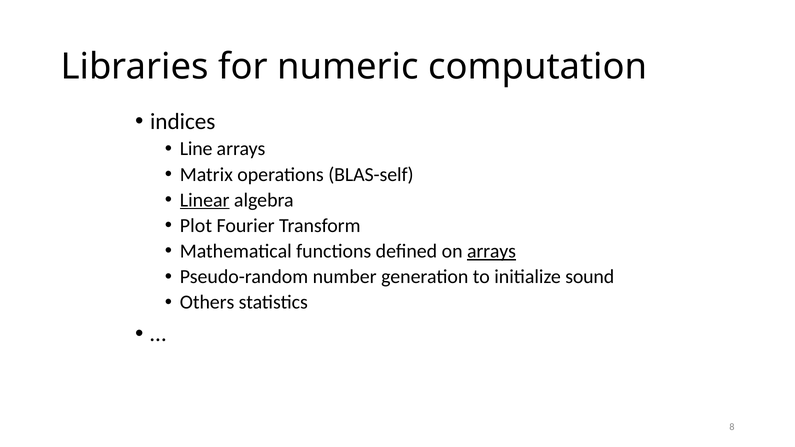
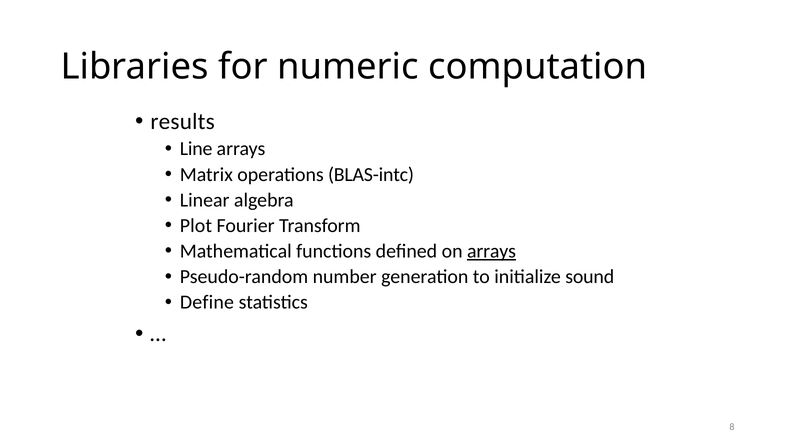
indices: indices -> results (183, 122)
BLAS-self: BLAS-self -> BLAS-intc (371, 175)
Linear underline: present -> none (205, 200)
Others: Others -> Define (207, 302)
